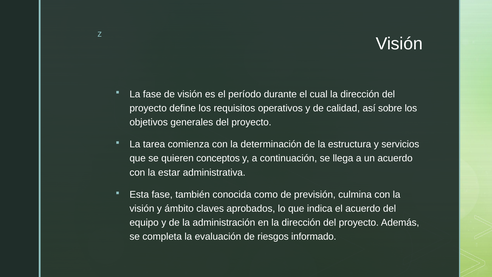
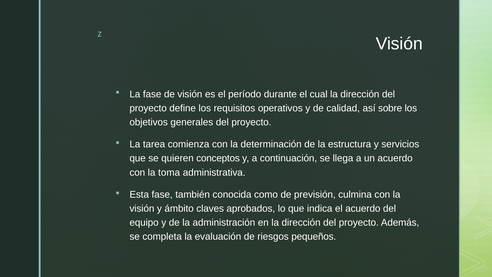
estar: estar -> toma (169, 172)
informado: informado -> pequeños (314, 237)
